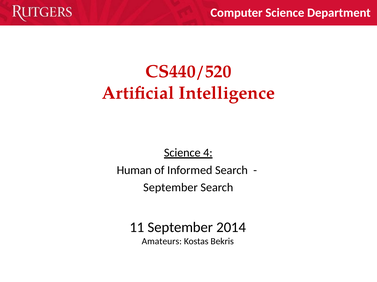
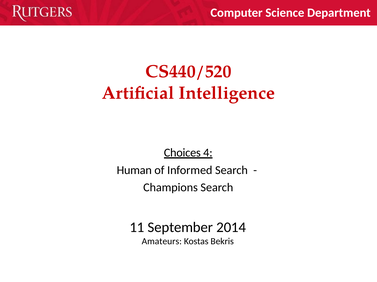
Science: Science -> Choices (182, 153)
September: September -> Champions (171, 188)
